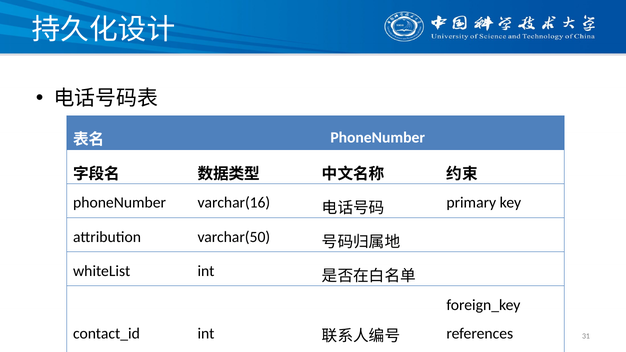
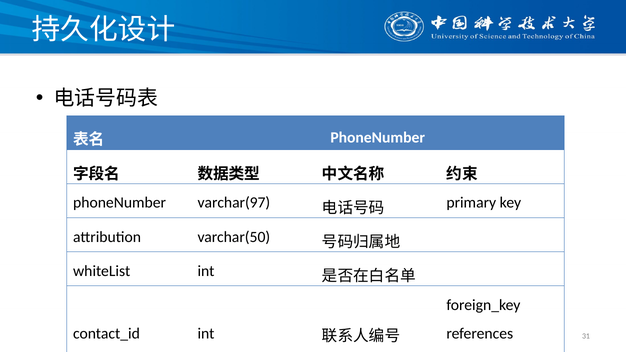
varchar(16: varchar(16 -> varchar(97 (234, 203)
